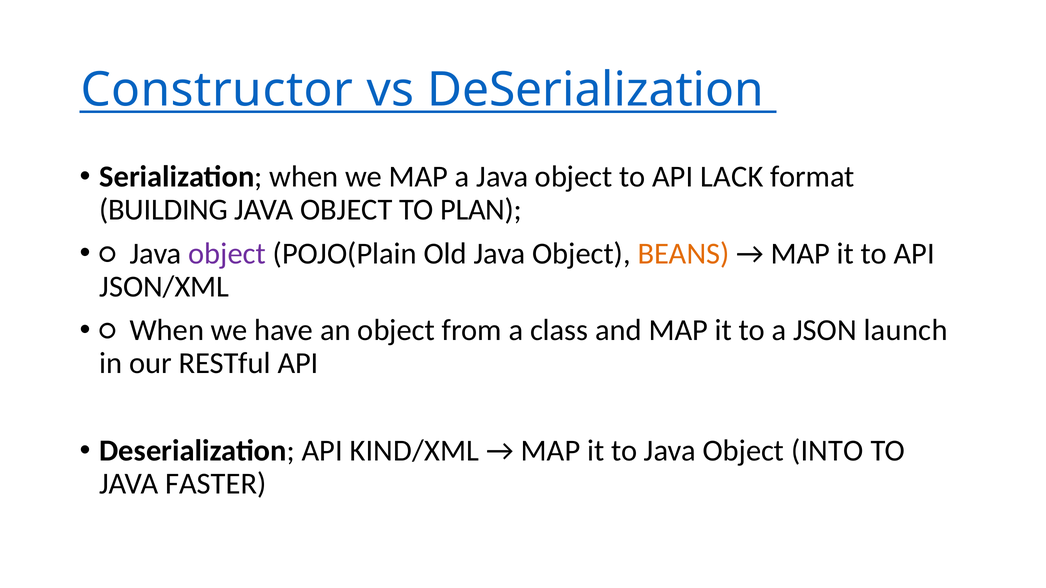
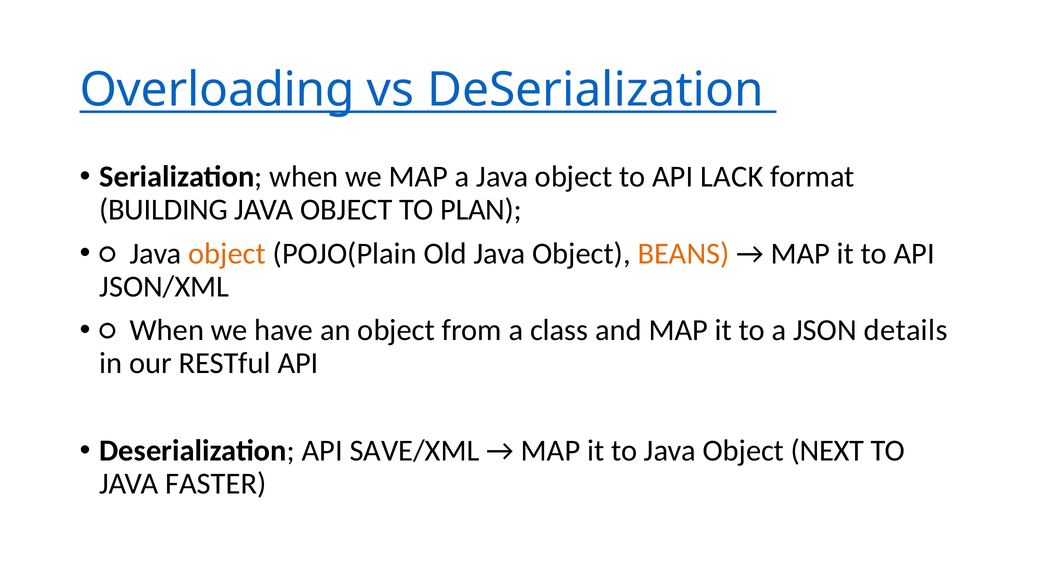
Constructor: Constructor -> Overloading (217, 90)
object colour: purple -> orange (227, 254)
launch: launch -> details (906, 330)
KIND/XML: KIND/XML -> SAVE/XML (415, 451)
INTO: INTO -> NEXT (828, 451)
